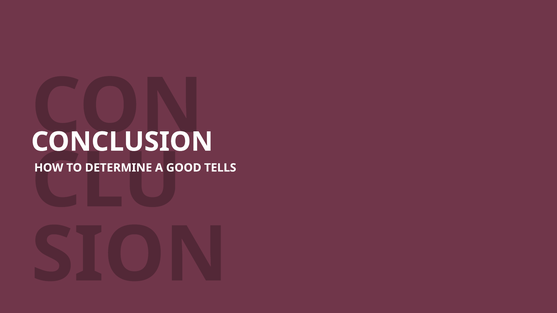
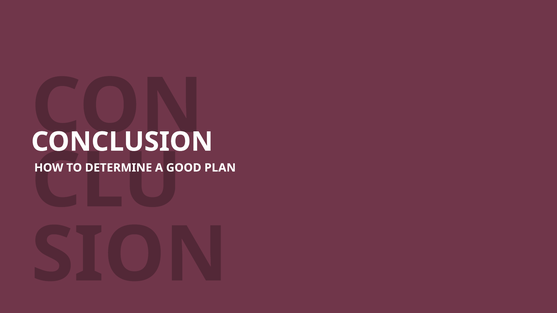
TELLS: TELLS -> PLAN (220, 168)
